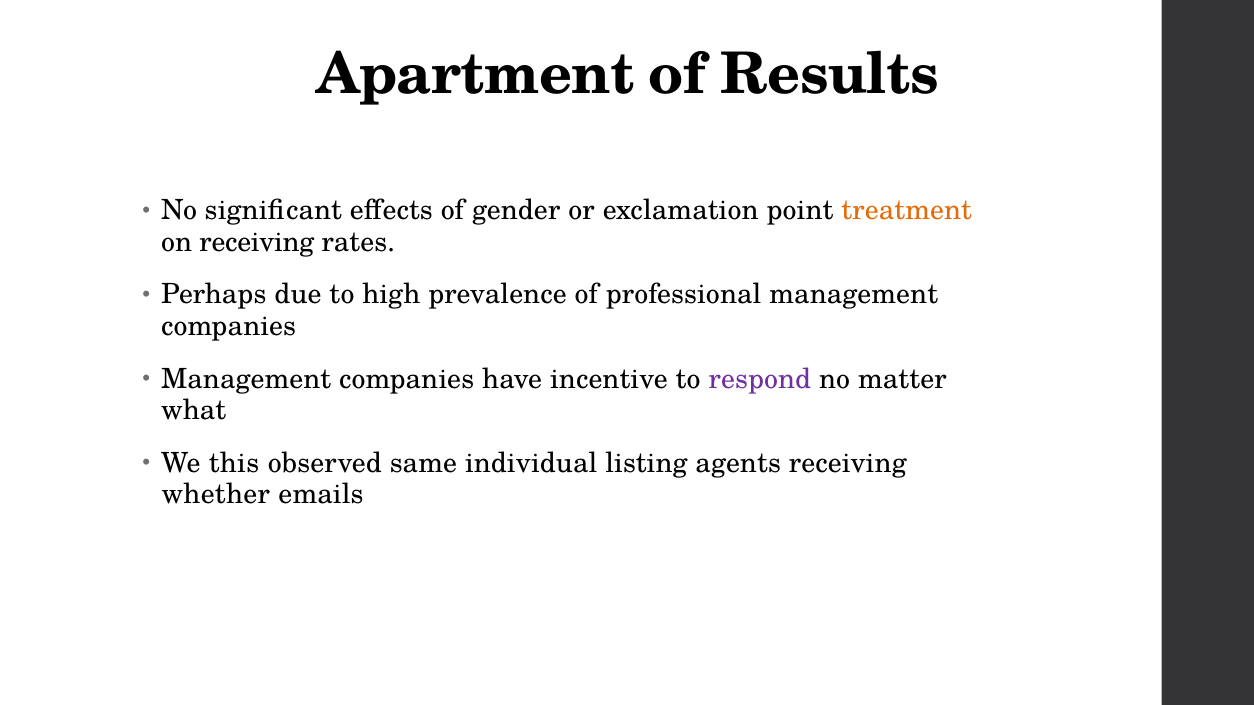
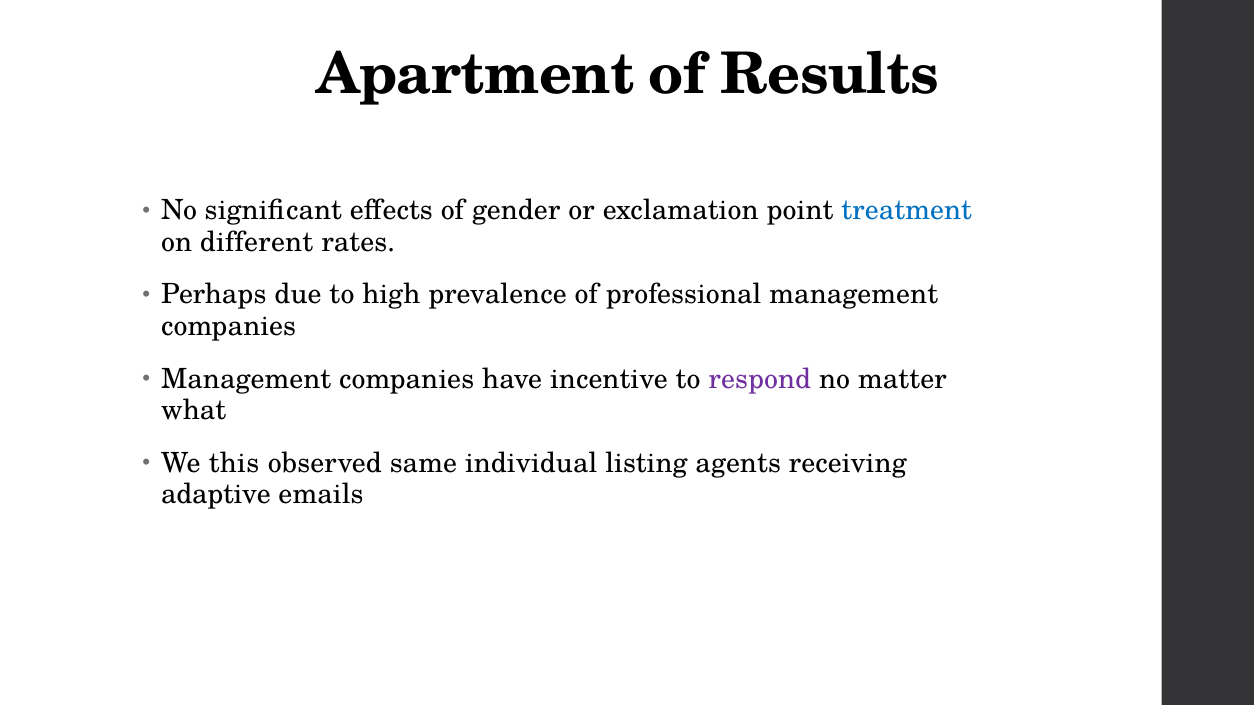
treatment colour: orange -> blue (907, 211)
on receiving: receiving -> different (257, 242)
whether: whether -> adaptive (216, 495)
